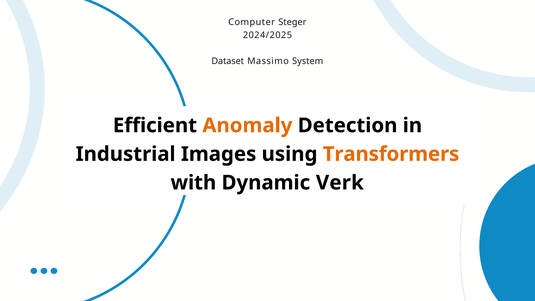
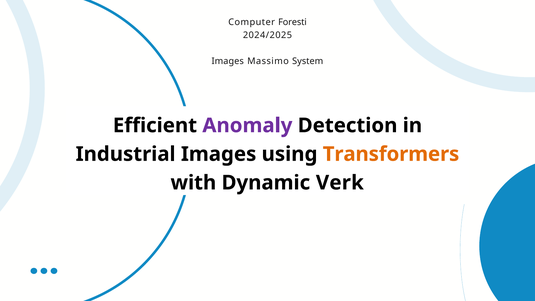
Steger: Steger -> Foresti (292, 22)
Dataset: Dataset -> Images (228, 61)
Anomaly colour: orange -> purple (247, 125)
